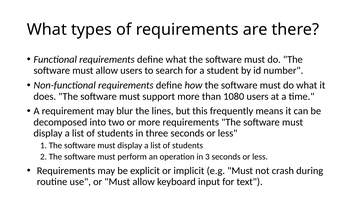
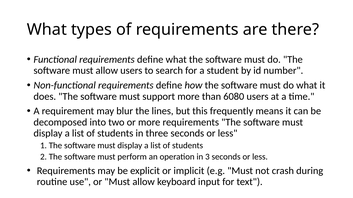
1080: 1080 -> 6080 (234, 97)
